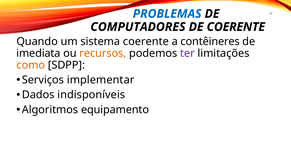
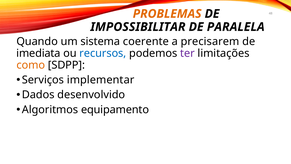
PROBLEMAS colour: blue -> orange (167, 14)
COMPUTADORES: COMPUTADORES -> IMPOSSIBILITAR (138, 27)
DE COERENTE: COERENTE -> PARALELA (236, 27)
contêineres: contêineres -> precisarem (210, 41)
recursos colour: orange -> blue (103, 53)
indisponíveis: indisponíveis -> desenvolvido (91, 95)
